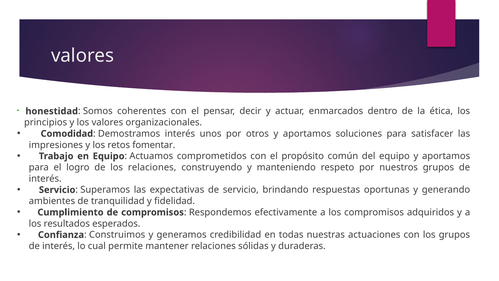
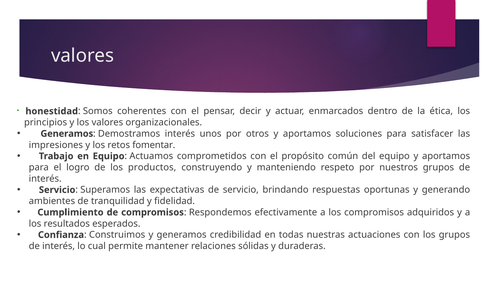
Comodidad: Comodidad -> Generamos (67, 134)
los relaciones: relaciones -> productos (152, 167)
